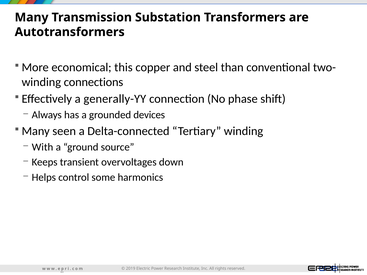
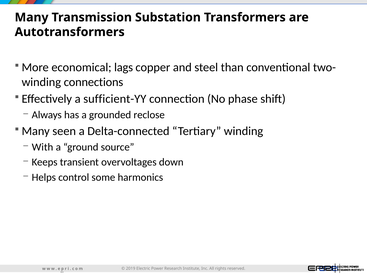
this: this -> lags (124, 67)
generally-YY: generally-YY -> sufficient-YY (115, 99)
devices: devices -> reclose (149, 115)
